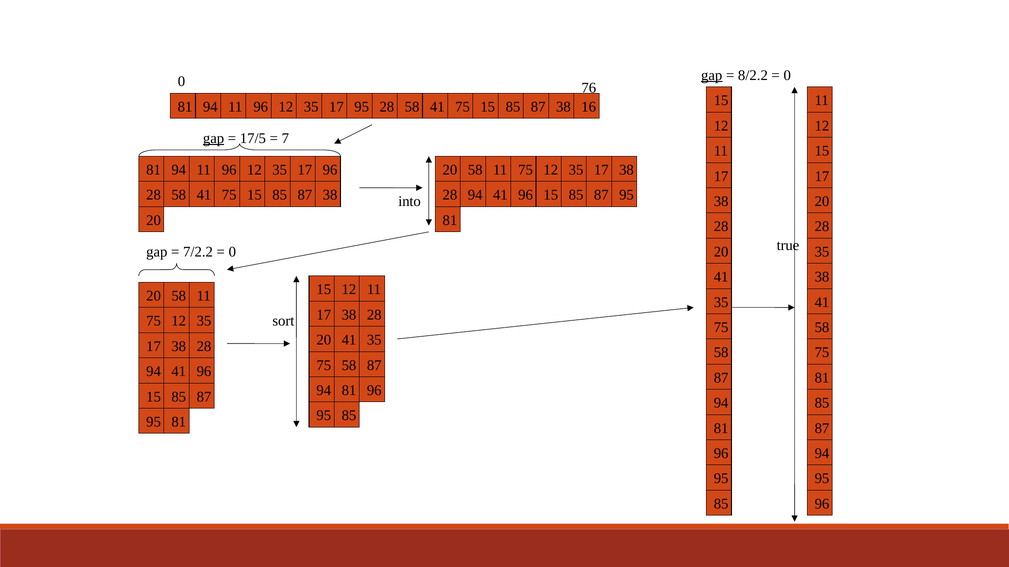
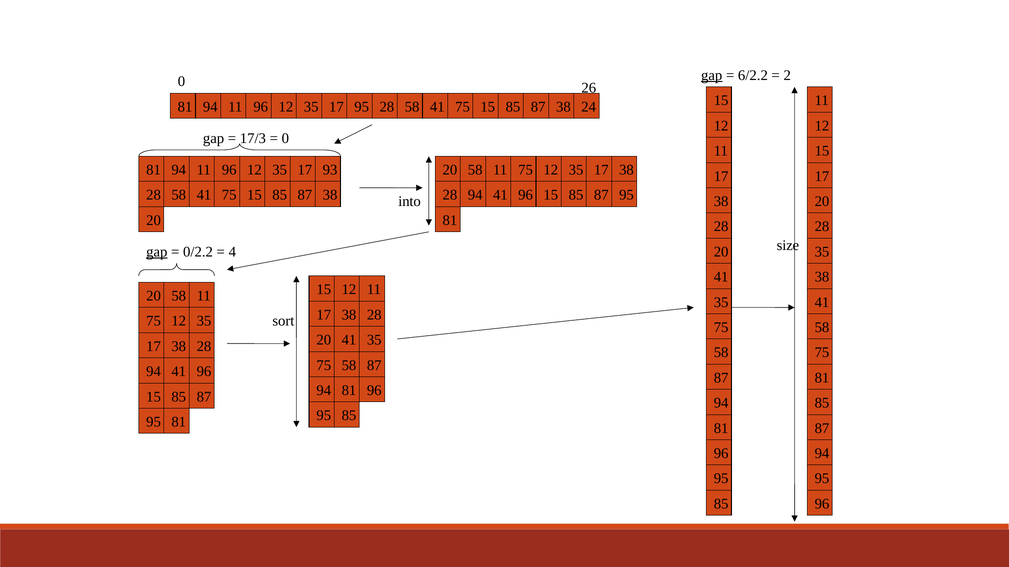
8/2.2: 8/2.2 -> 6/2.2 (753, 75)
0: 0 -> 2 (787, 75)
76: 76 -> 26 (589, 88)
16: 16 -> 24 (589, 107)
gap underline: present -> none (214, 138)
17/5: 17/5 -> 17/3 (253, 138)
7: 7 -> 0 (285, 138)
81 96: 96 -> 93 (330, 170)
true: true -> size (788, 246)
gap underline: none -> present (157, 252)
7/2.2: 7/2.2 -> 0/2.2 (198, 252)
0: 0 -> 4 (232, 252)
